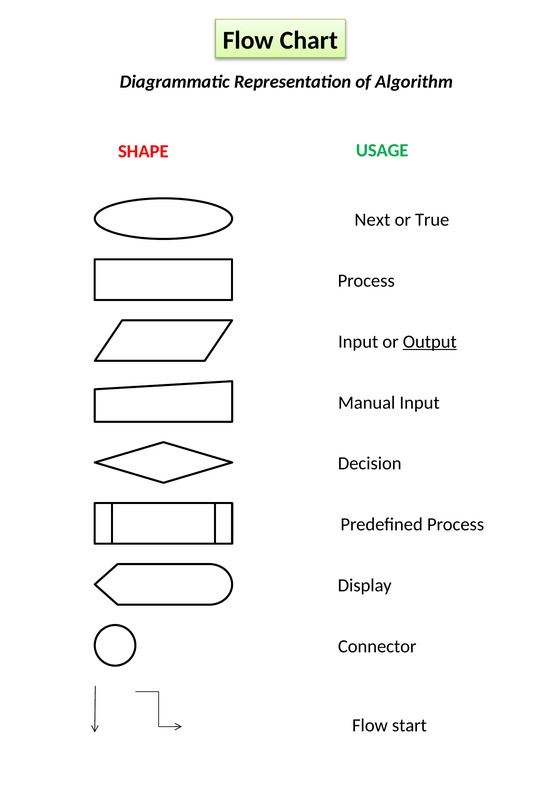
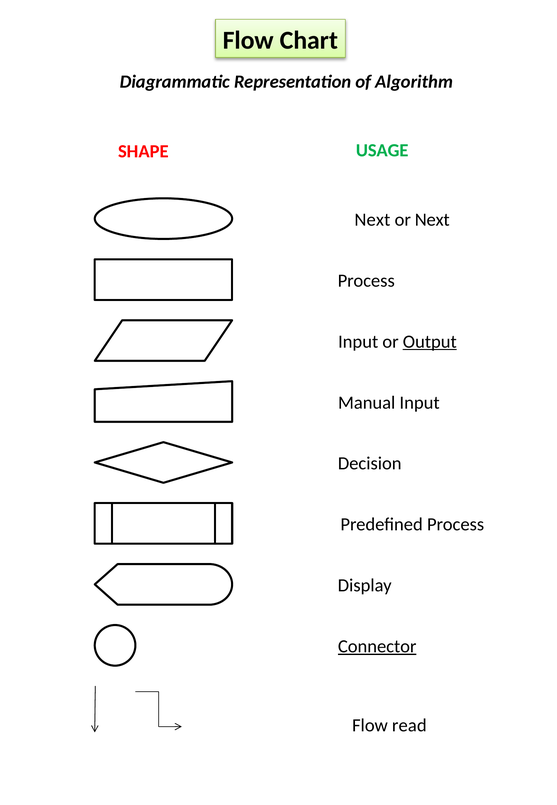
or True: True -> Next (432, 220)
Connector underline: none -> present (377, 646)
start: start -> read (409, 725)
